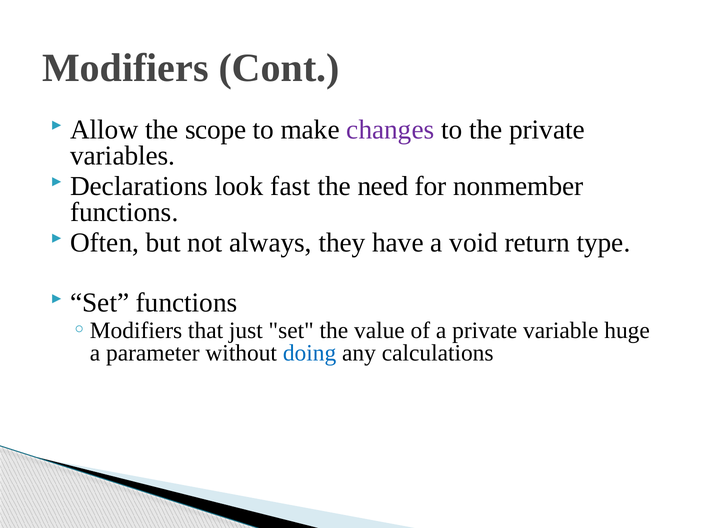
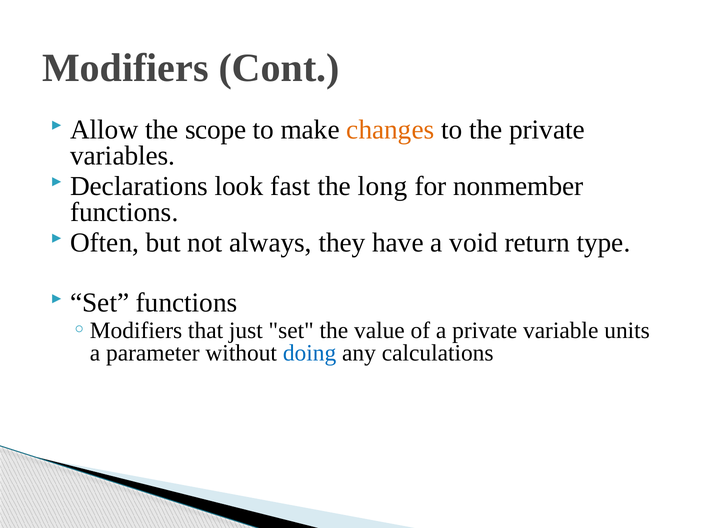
changes colour: purple -> orange (390, 129)
need: need -> long (383, 186)
huge: huge -> units (627, 330)
